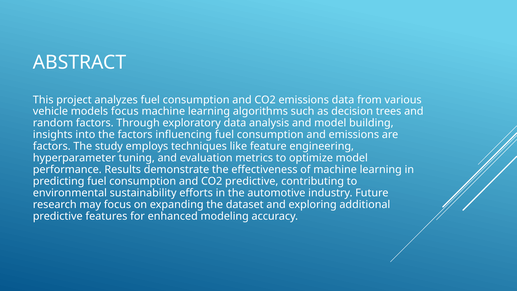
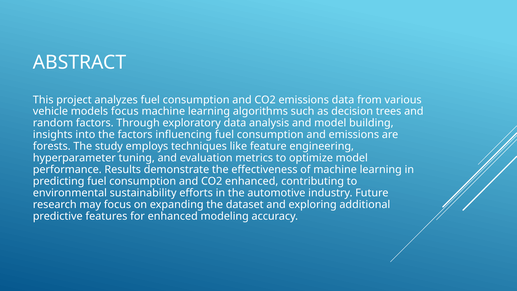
factors: factors -> forests (52, 146)
CO2 predictive: predictive -> enhanced (252, 181)
